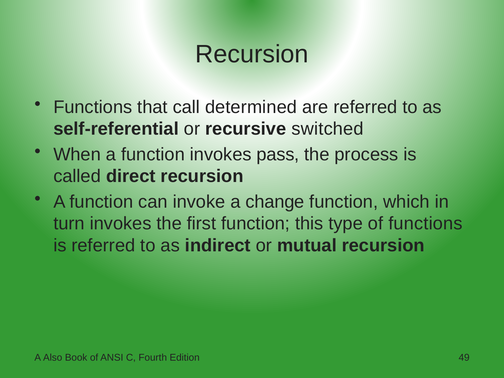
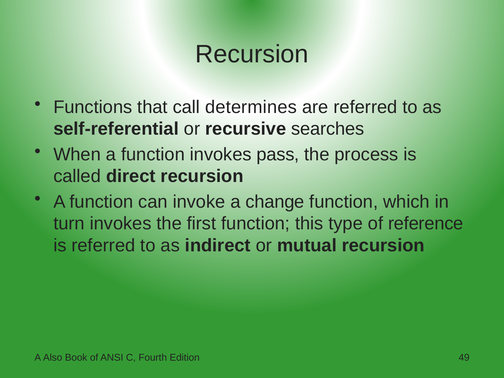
determined: determined -> determines (251, 107)
switched: switched -> searches (328, 129)
of functions: functions -> reference (426, 224)
